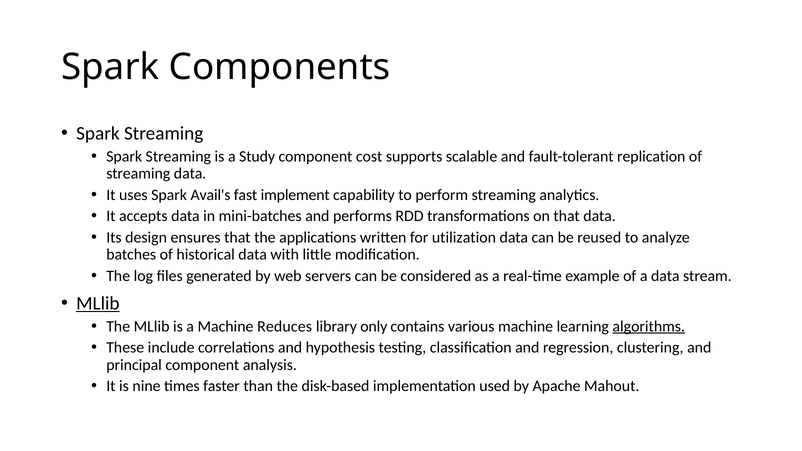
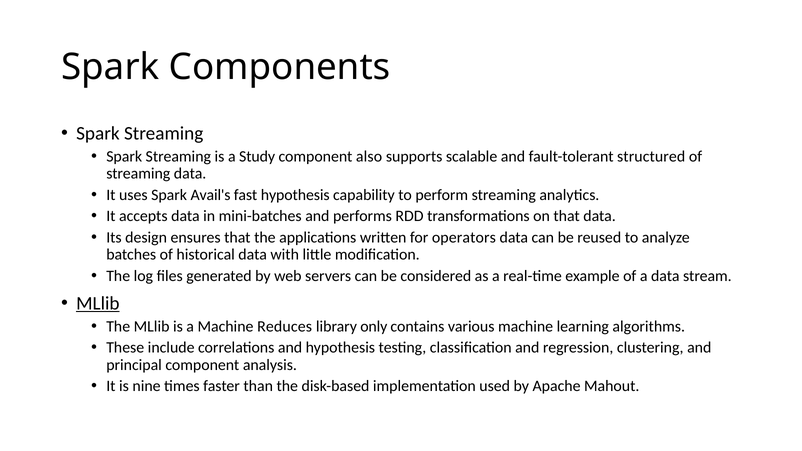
cost: cost -> also (369, 156)
replication: replication -> structured (651, 156)
fast implement: implement -> hypothesis (295, 195)
utilization: utilization -> operators (464, 238)
algorithms underline: present -> none (649, 326)
